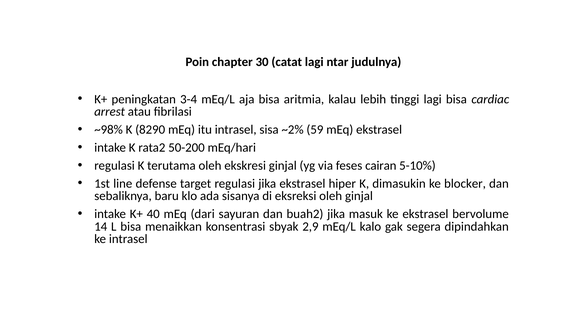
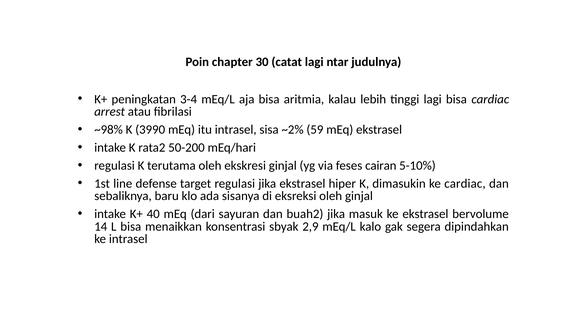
8290: 8290 -> 3990 (150, 130)
ke blocker: blocker -> cardiac (465, 184)
